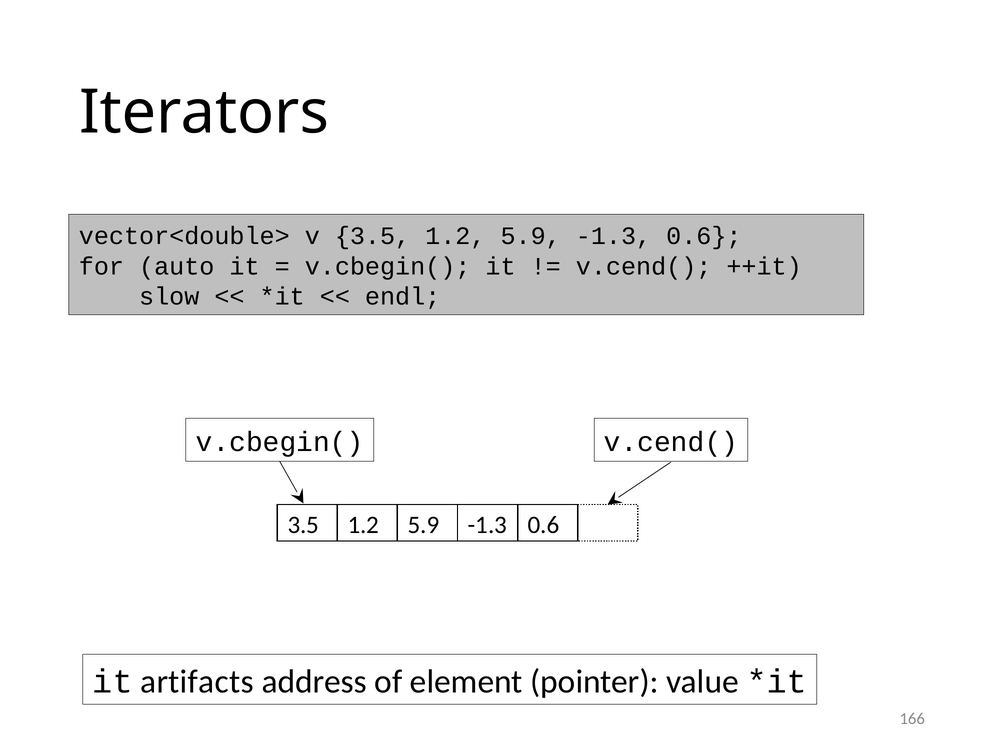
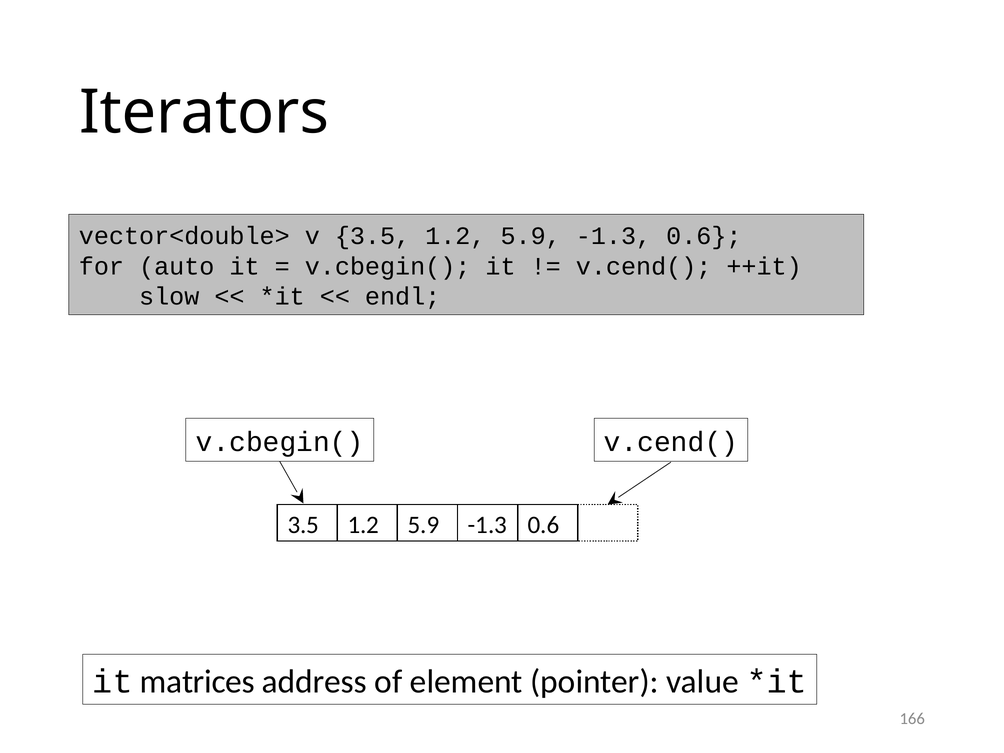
artifacts: artifacts -> matrices (197, 682)
